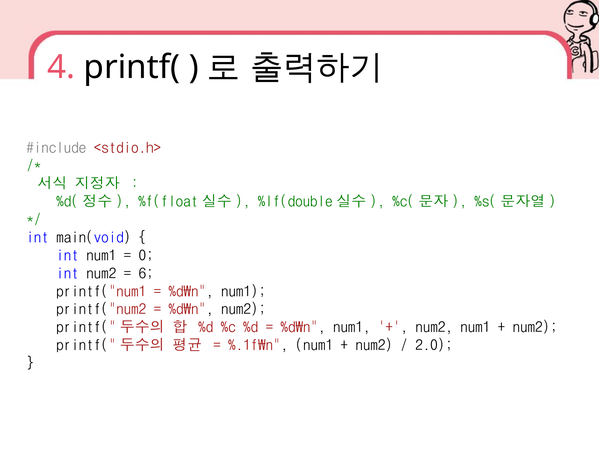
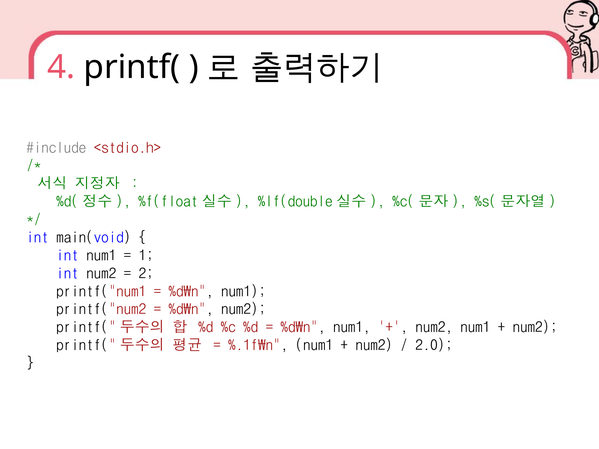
0: 0 -> 1 (146, 256)
6: 6 -> 2 (146, 274)
